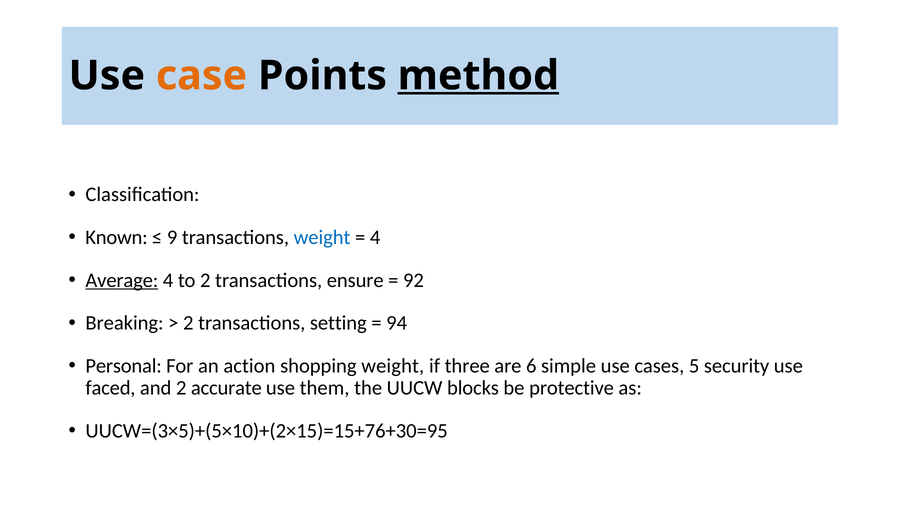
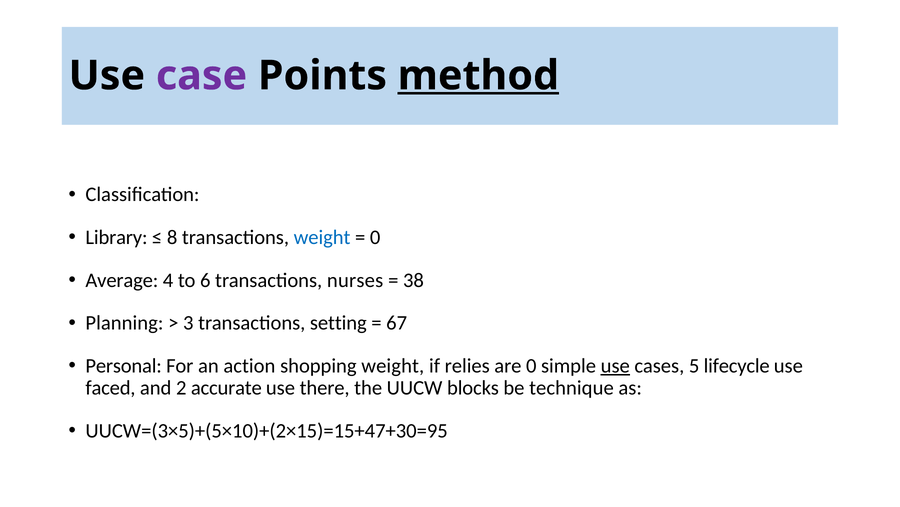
case colour: orange -> purple (202, 76)
Known: Known -> Library (117, 237)
9: 9 -> 8 (172, 237)
4: 4 -> 0 (375, 237)
Average underline: present -> none (122, 280)
to 2: 2 -> 6 (205, 280)
ensure: ensure -> nurses (355, 280)
92: 92 -> 38 (413, 280)
Breaking: Breaking -> Planning (124, 323)
2: 2 -> 3 (188, 323)
94: 94 -> 67 (397, 323)
three: three -> relies (467, 365)
are 6: 6 -> 0 (531, 365)
use underline: none -> present (615, 365)
security: security -> lifecycle (737, 365)
them: them -> there (325, 388)
protective: protective -> technique (571, 388)
UUCW=(3×5)+(5×10)+(2×15)=15+76+30=95: UUCW=(3×5)+(5×10)+(2×15)=15+76+30=95 -> UUCW=(3×5)+(5×10)+(2×15)=15+47+30=95 (267, 430)
